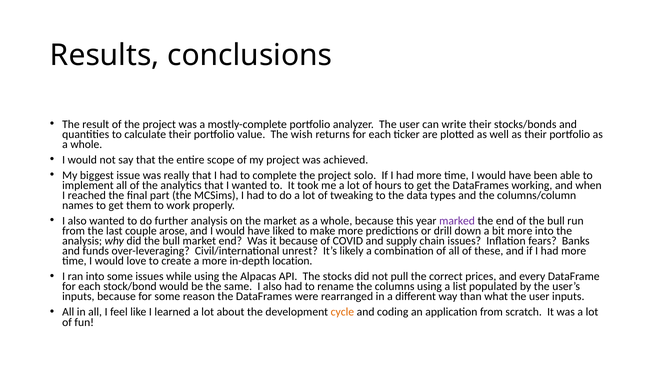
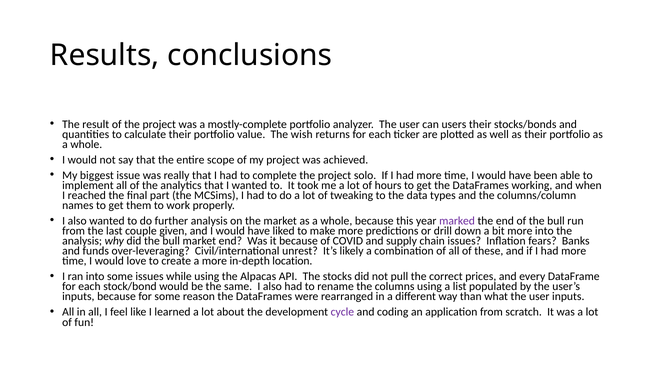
write: write -> users (454, 124)
arose: arose -> given (173, 231)
cycle colour: orange -> purple (342, 312)
